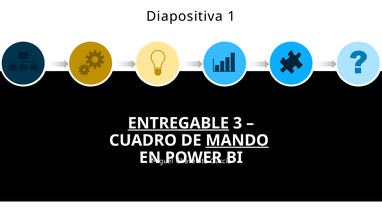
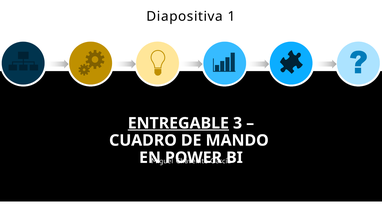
MANDO underline: present -> none (237, 140)
